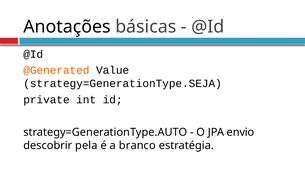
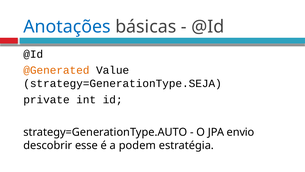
Anotações colour: black -> blue (67, 27)
pela: pela -> esse (86, 145)
branco: branco -> podem (137, 145)
